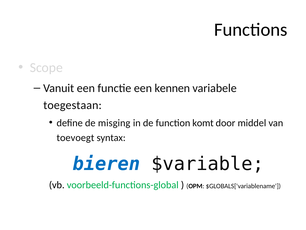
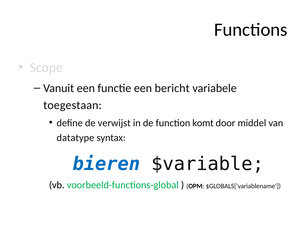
kennen: kennen -> bericht (172, 88)
misging: misging -> verwijst (114, 123)
toevoegt: toevoegt -> datatype (75, 137)
